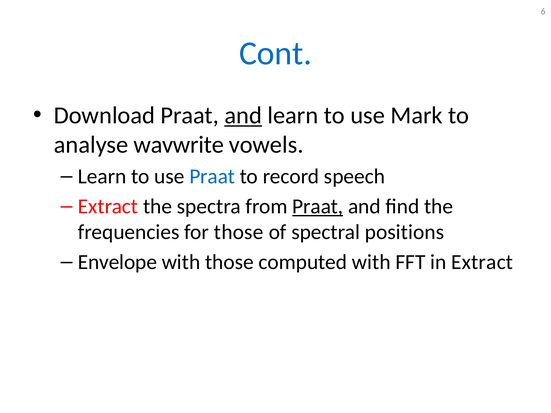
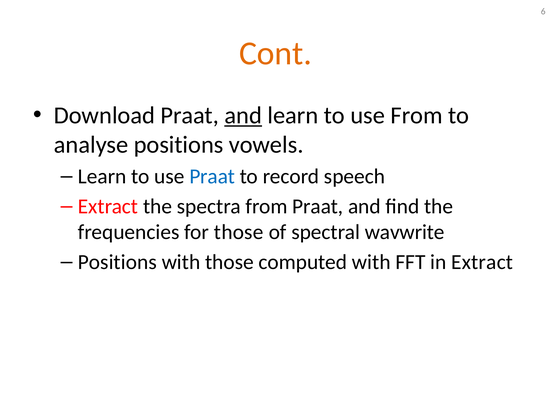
Cont colour: blue -> orange (275, 53)
use Mark: Mark -> From (417, 116)
analyse wavwrite: wavwrite -> positions (179, 145)
Praat underline: present -> none (318, 207)
positions: positions -> wavwrite (405, 232)
Envelope: Envelope -> Positions (117, 262)
